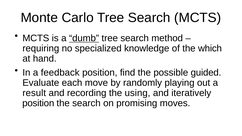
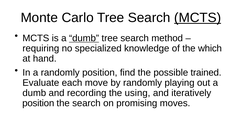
MCTS underline: none -> present (198, 18)
a feedback: feedback -> randomly (60, 73)
guided: guided -> trained (206, 73)
result: result -> dumb (34, 93)
